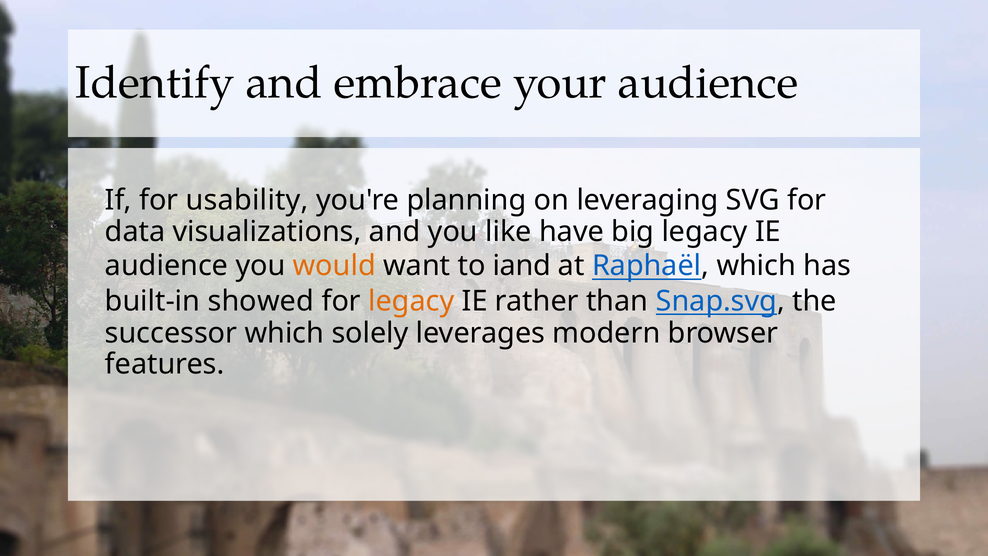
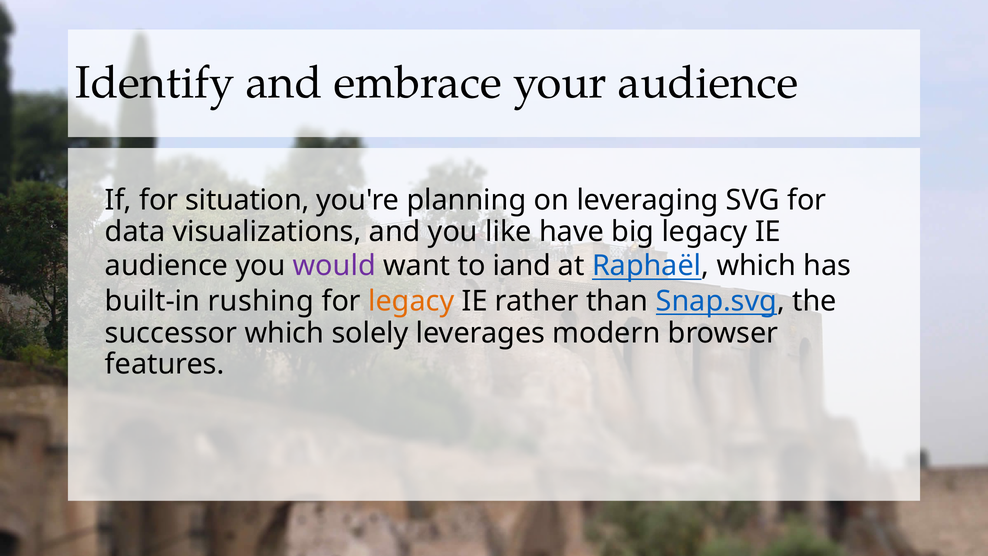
usability: usability -> situation (247, 200)
would colour: orange -> purple (334, 266)
showed: showed -> rushing (261, 301)
